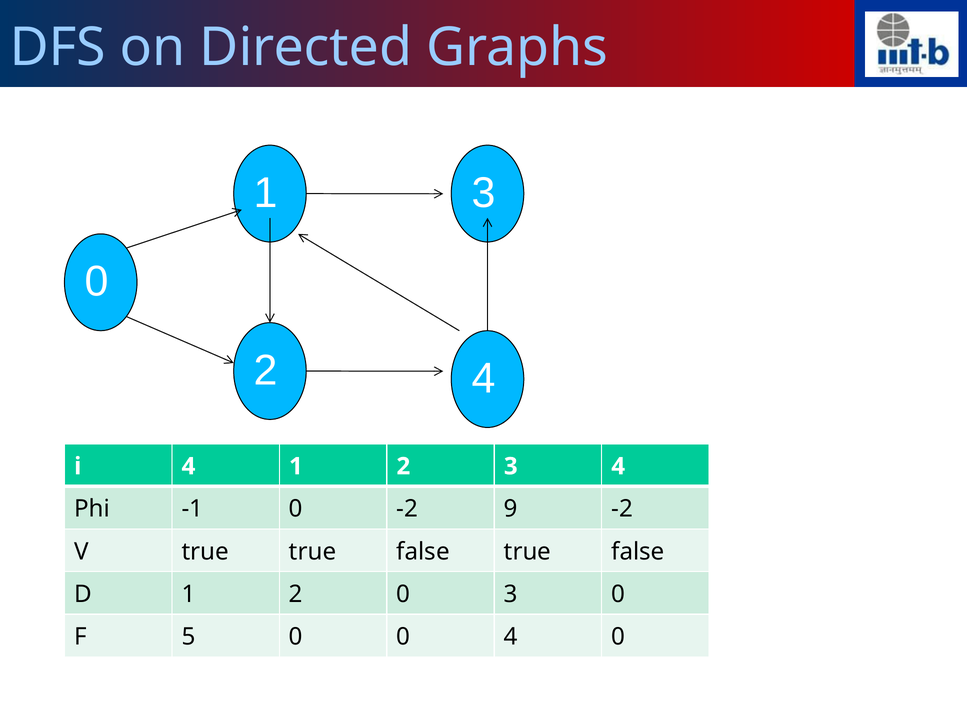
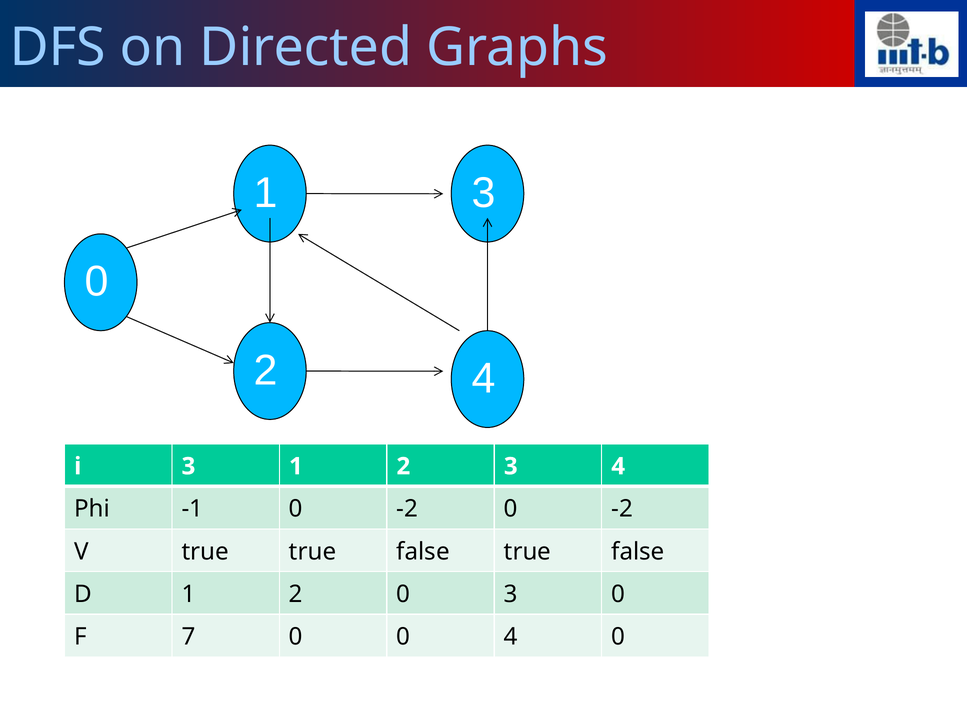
i 4: 4 -> 3 (188, 466)
-2 9: 9 -> 0 (511, 508)
5: 5 -> 7 (188, 636)
